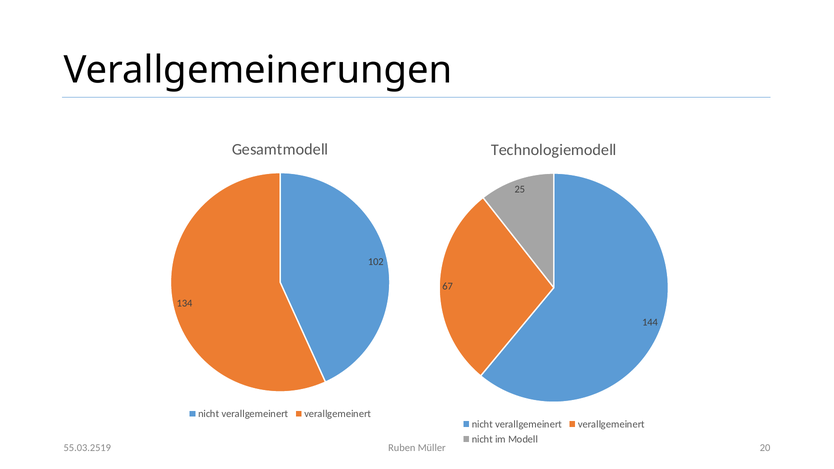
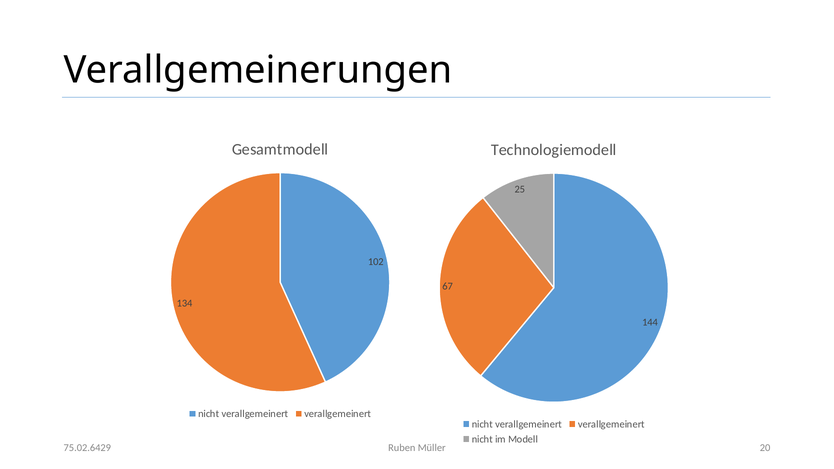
55.03.2519: 55.03.2519 -> 75.02.6429 (87, 448)
